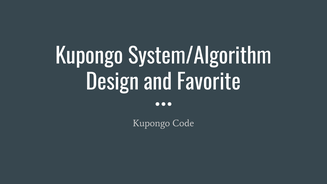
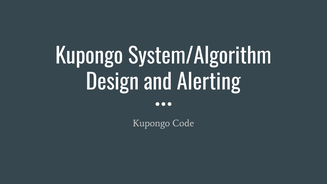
Favorite: Favorite -> Alerting (209, 82)
